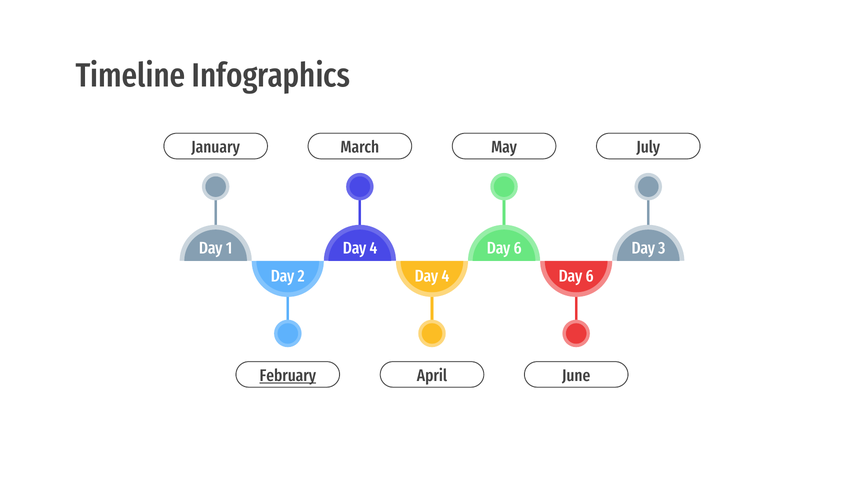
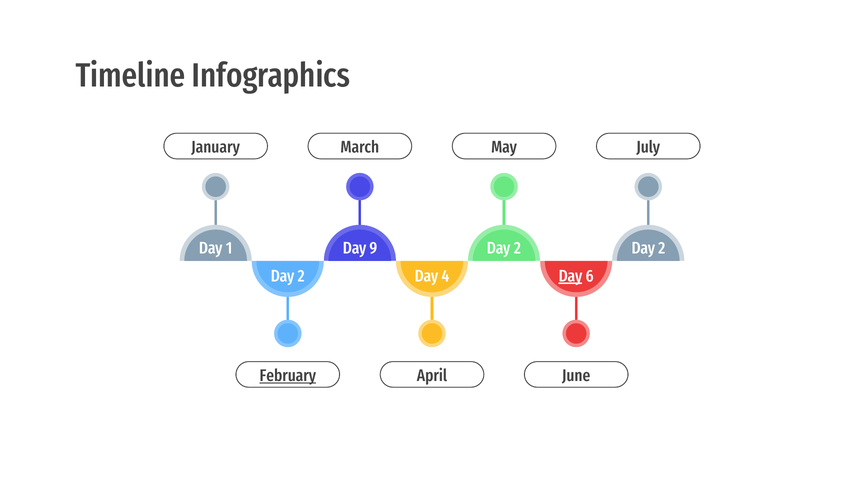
4: 4 -> 9 (373, 248)
6: 6 -> 2 (517, 248)
3: 3 -> 2 (662, 248)
Day underline: none -> present (570, 276)
